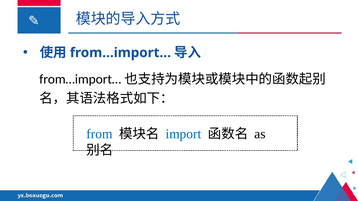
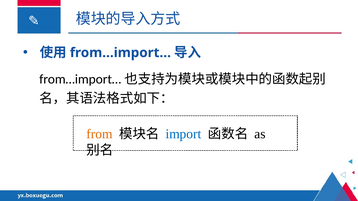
from colour: blue -> orange (99, 134)
